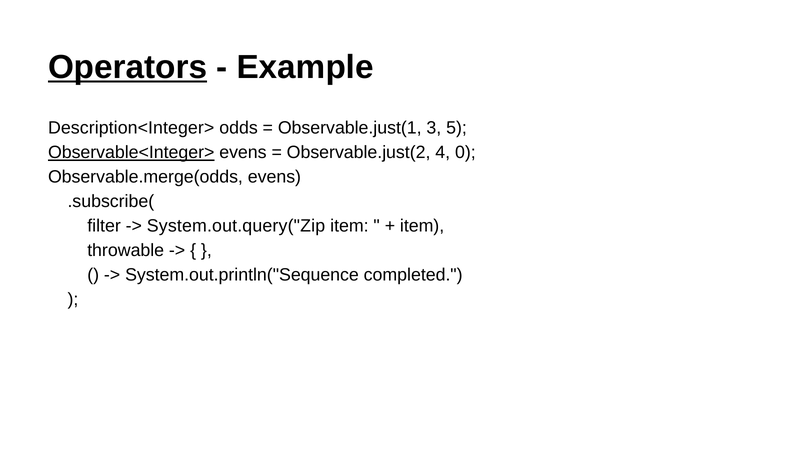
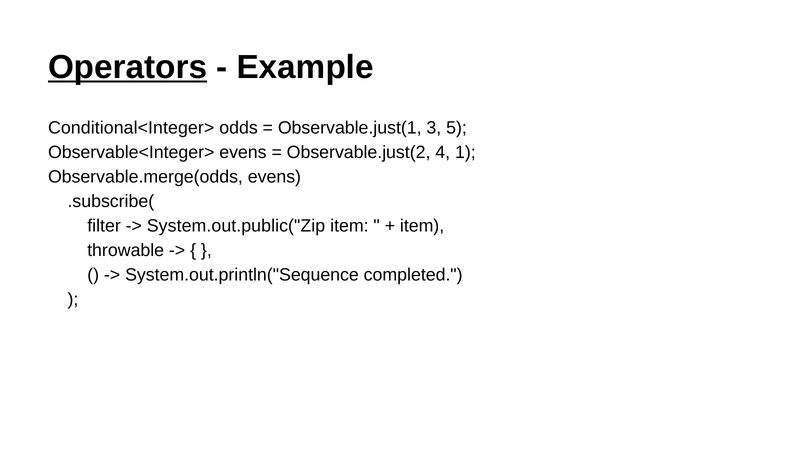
Description<Integer>: Description<Integer> -> Conditional<Integer> (131, 128)
Observable<Integer> underline: present -> none (131, 153)
0: 0 -> 1 (465, 153)
System.out.query("Zip: System.out.query("Zip -> System.out.public("Zip (236, 226)
